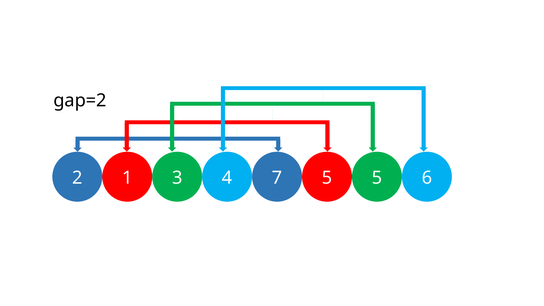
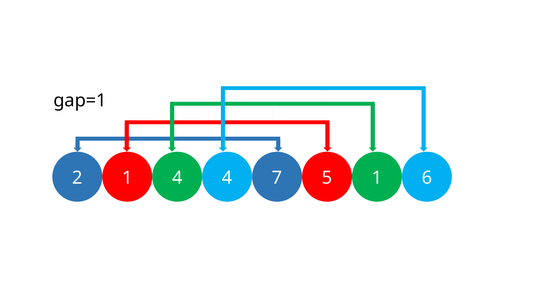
gap=2: gap=2 -> gap=1 (80, 100)
1 3: 3 -> 4 (177, 178)
5 5: 5 -> 1 (377, 178)
